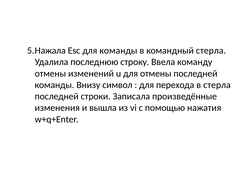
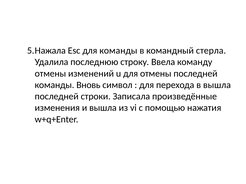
Внизу: Внизу -> Вновь (88, 85)
в стерла: стерла -> вышла (217, 85)
